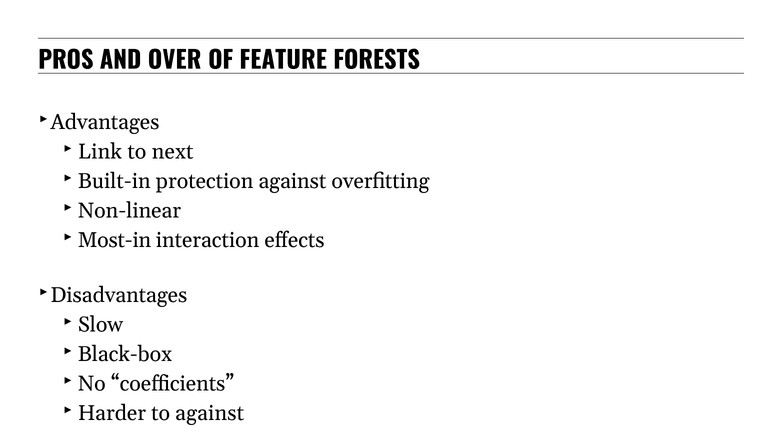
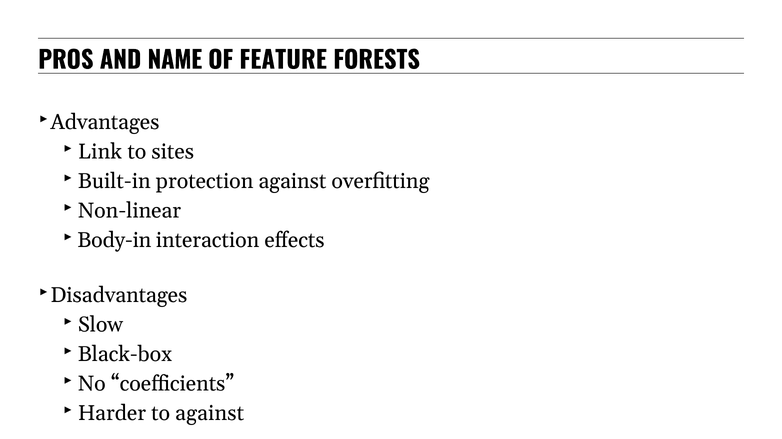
OVER: OVER -> NAME (175, 61)
next: next -> sites (173, 152)
Most-in: Most-in -> Body-in (114, 240)
